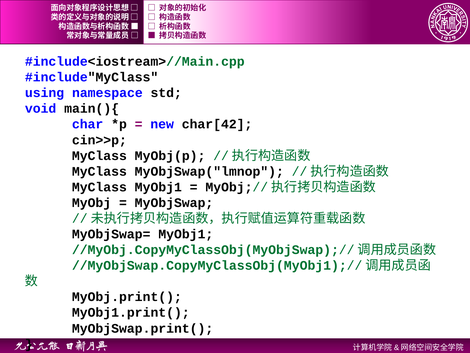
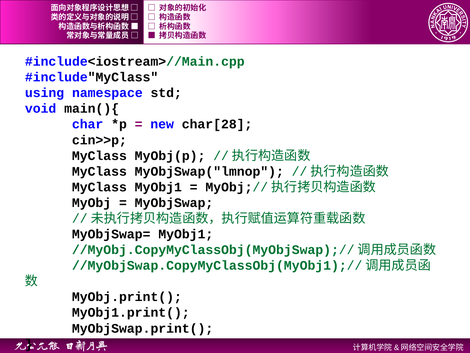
char[42: char[42 -> char[28 (217, 124)
